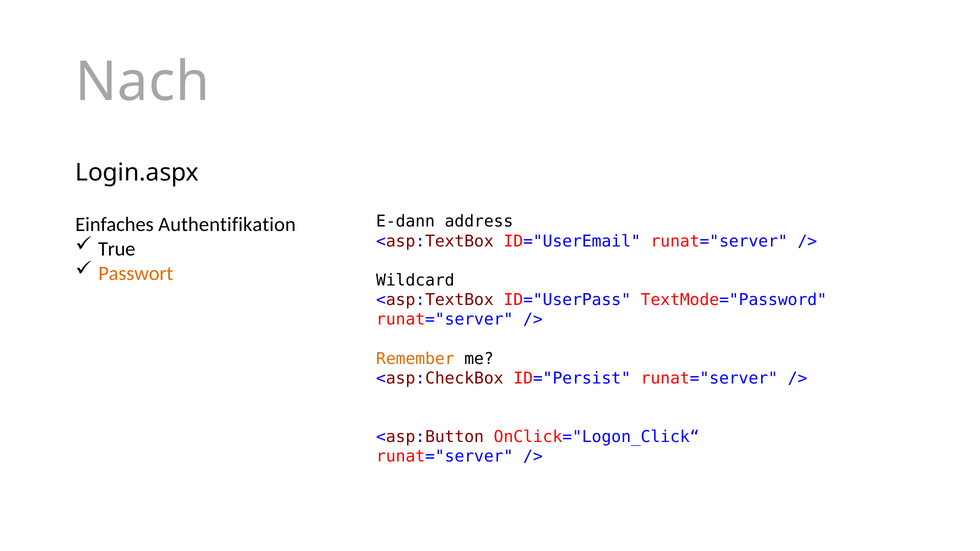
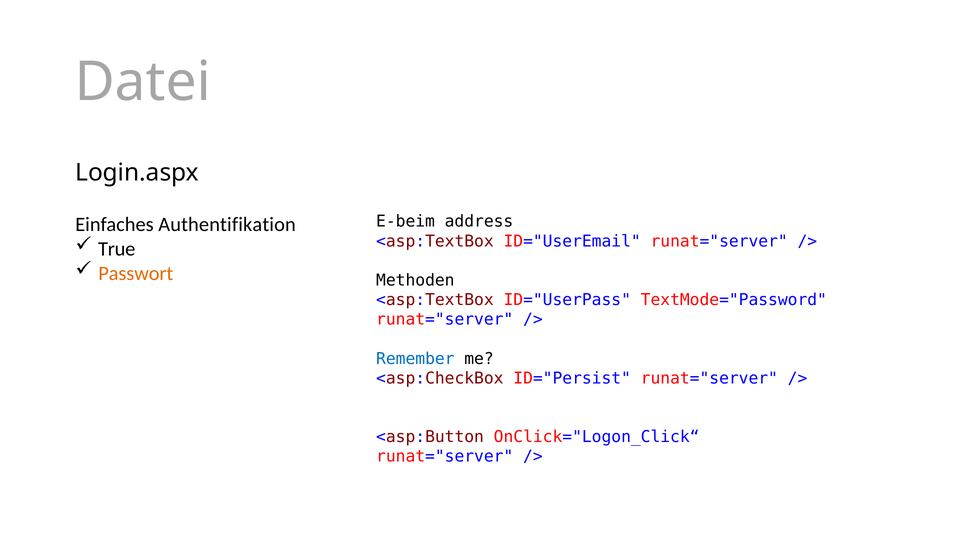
Nach: Nach -> Datei (143, 82)
E-dann: E-dann -> E-beim (406, 222)
Wildcard: Wildcard -> Methoden (415, 280)
Remember colour: orange -> blue (415, 359)
